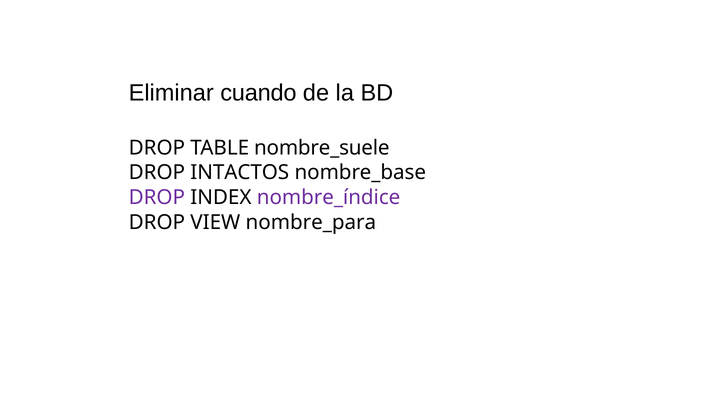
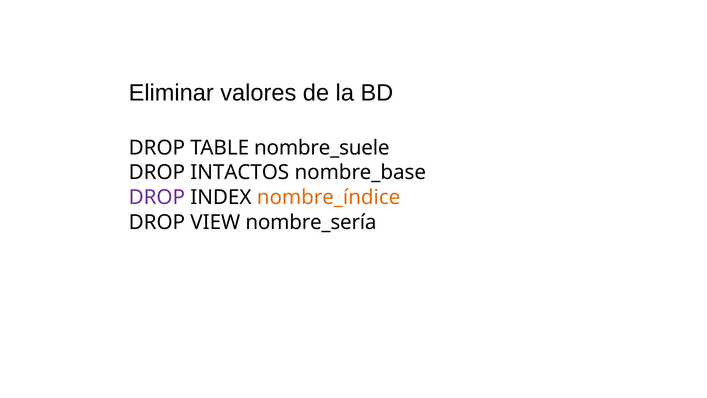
cuando: cuando -> valores (258, 93)
nombre_índice colour: purple -> orange (329, 197)
nombre_para: nombre_para -> nombre_sería (311, 222)
